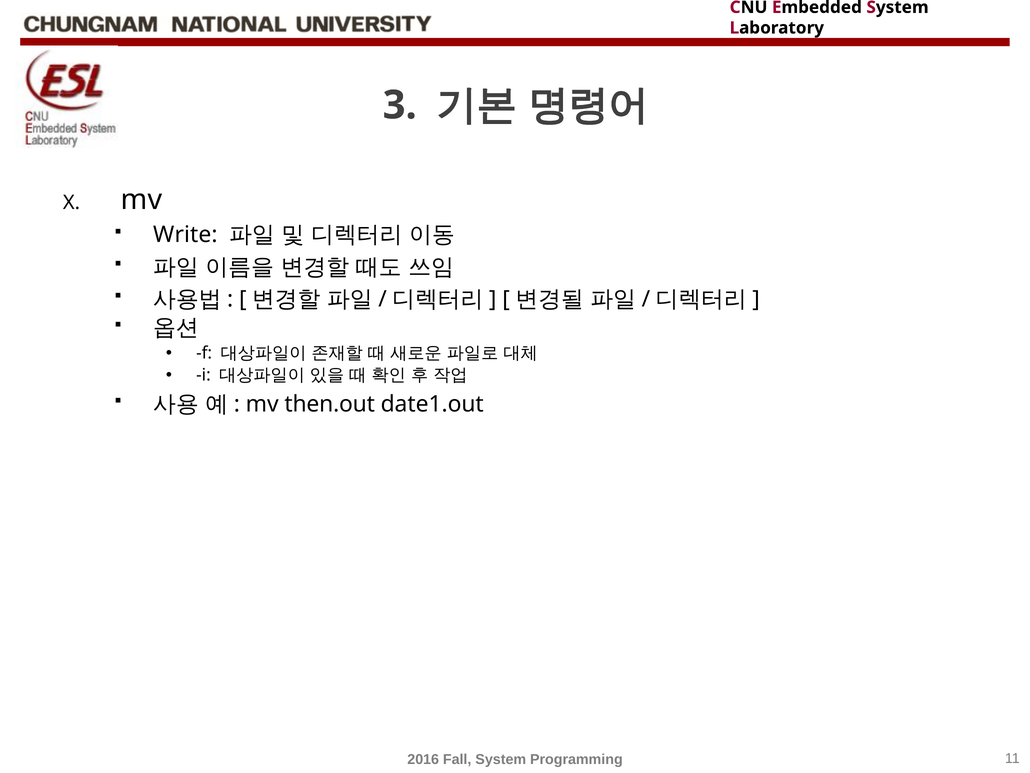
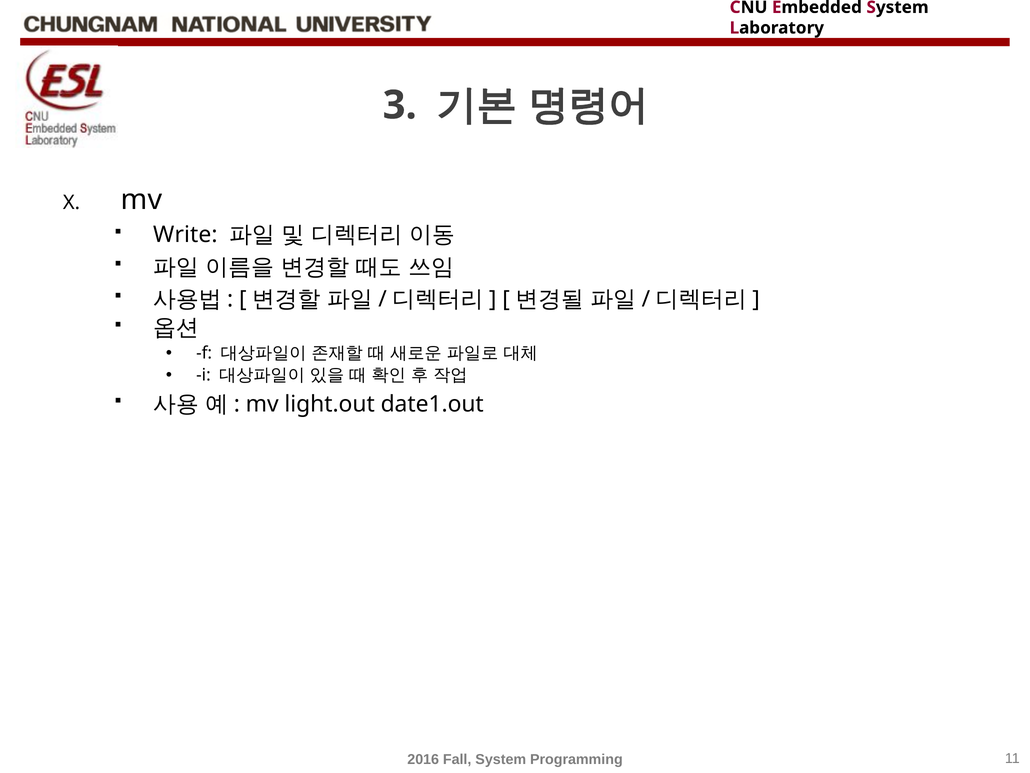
then.out: then.out -> light.out (330, 404)
